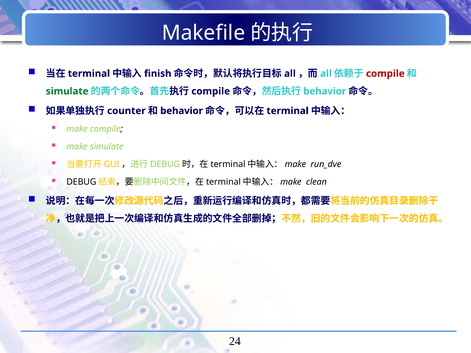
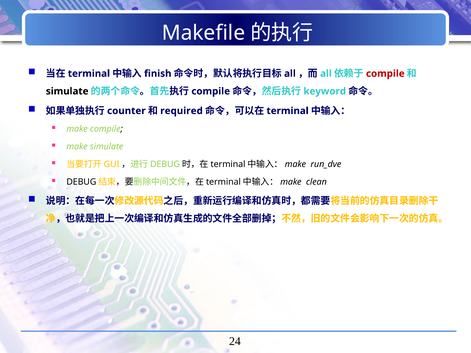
simulate colour: green -> black (67, 91)
behavior: behavior -> keyword (325, 91)
behavior: behavior -> required (182, 111)
